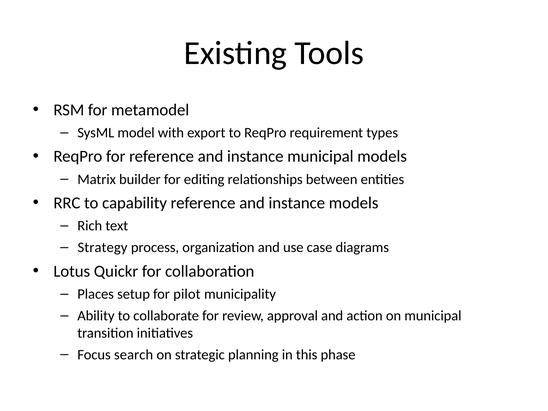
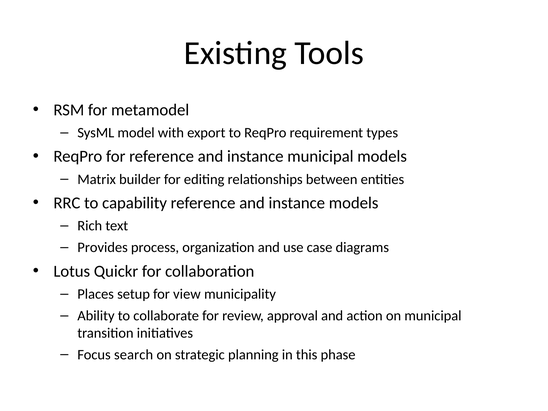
Strategy: Strategy -> Provides (103, 247)
pilot: pilot -> view (187, 294)
